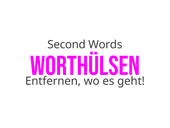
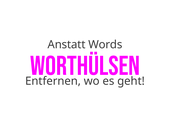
Second: Second -> Anstatt (67, 44)
